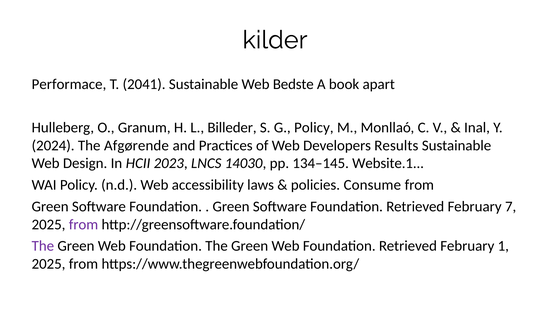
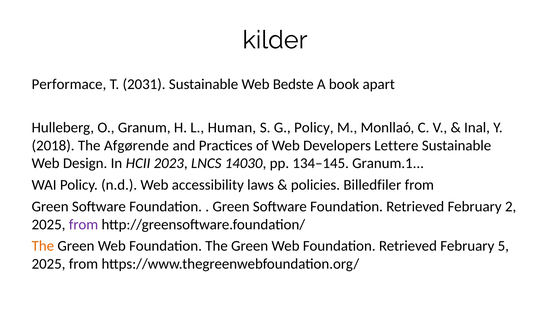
2041: 2041 -> 2031 (144, 84)
Billeder: Billeder -> Human (232, 127)
2024: 2024 -> 2018 (53, 145)
Results: Results -> Lettere (396, 145)
Website.1: Website.1 -> Granum.1 (388, 163)
Consume: Consume -> Billedfiler (372, 185)
7: 7 -> 2 (511, 206)
The colour: purple -> orange (43, 245)
1: 1 -> 5 (503, 245)
